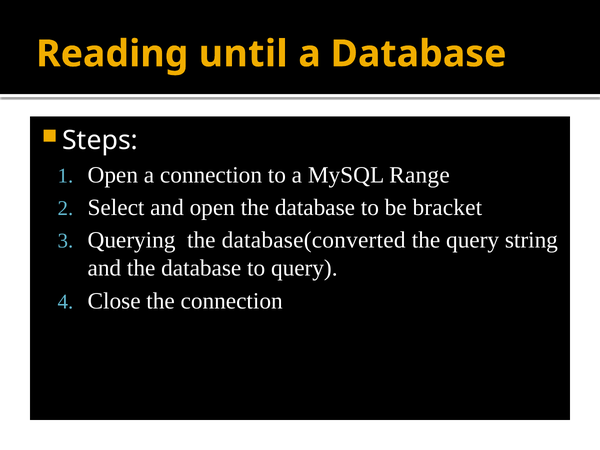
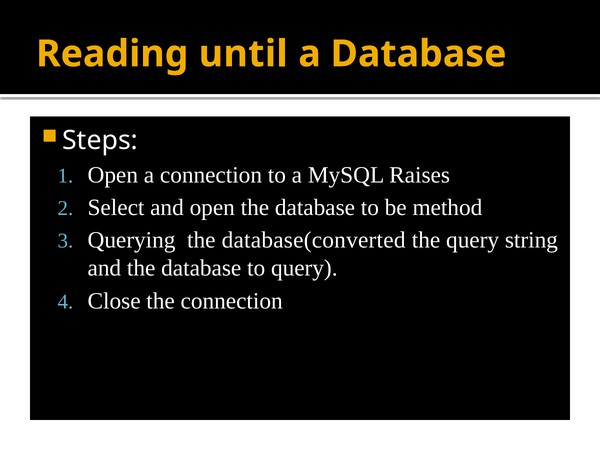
Range: Range -> Raises (420, 175)
bracket: bracket -> method (447, 207)
